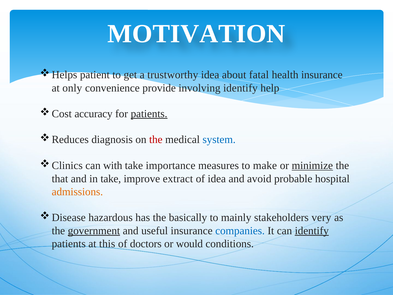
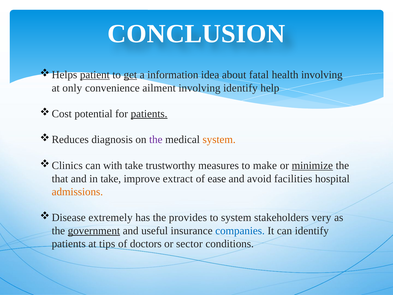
MOTIVATION: MOTIVATION -> CONCLUSION (196, 34)
patient underline: none -> present (95, 75)
get underline: none -> present (130, 75)
trustworthy: trustworthy -> information (173, 75)
health insurance: insurance -> involving (322, 75)
provide: provide -> ailment (159, 88)
accuracy: accuracy -> potential (93, 114)
the colour: red -> purple (156, 139)
system colour: blue -> orange (219, 139)
importance: importance -> trustworthy (171, 165)
of idea: idea -> ease (217, 179)
probable: probable -> facilities (293, 179)
hazardous: hazardous -> extremely (111, 217)
basically: basically -> provides (188, 217)
to mainly: mainly -> system (236, 217)
identify underline: present -> none (312, 230)
this: this -> tips (107, 244)
would: would -> sector (189, 244)
